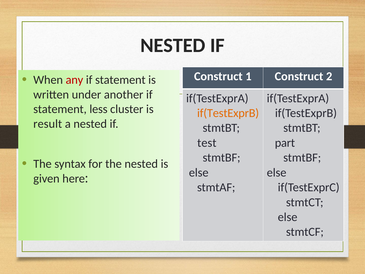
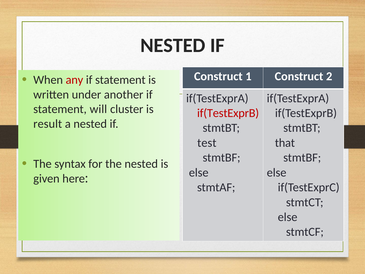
less: less -> will (98, 109)
if(TestExprB colour: orange -> red (228, 113)
part: part -> that (285, 143)
